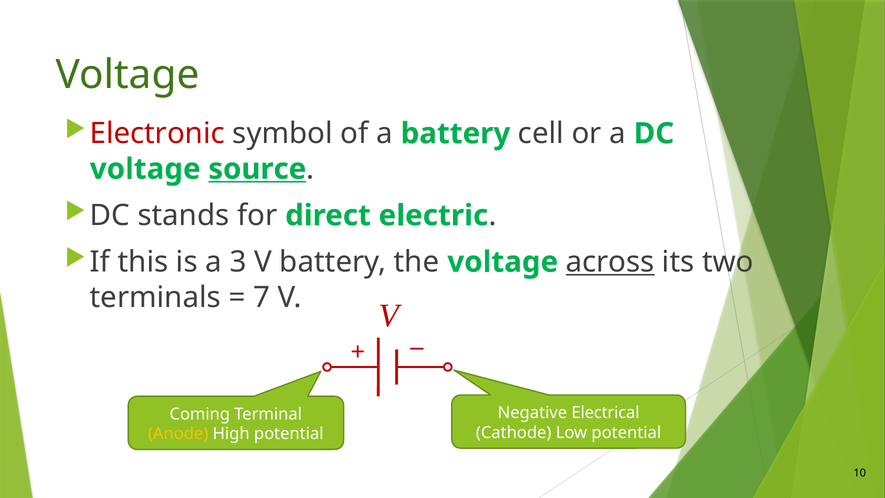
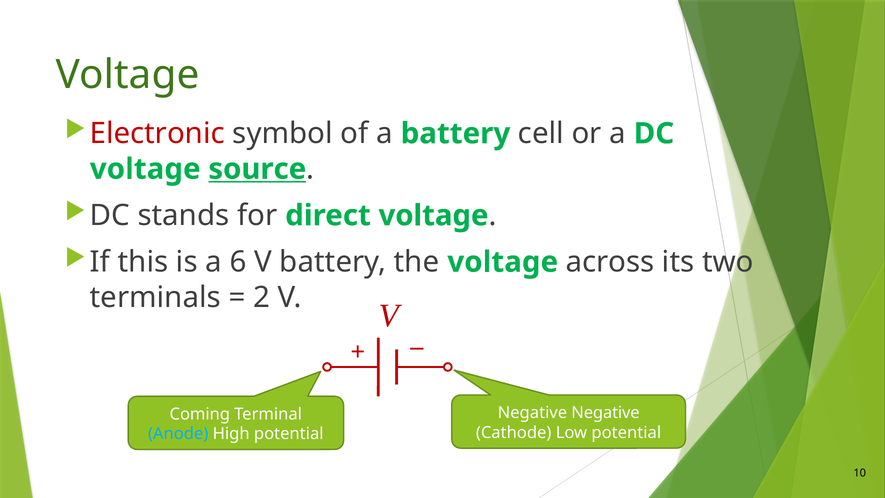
direct electric: electric -> voltage (434, 215)
3: 3 -> 6 (238, 262)
across underline: present -> none (610, 262)
7: 7 -> 2 (262, 297)
Negative Electrical: Electrical -> Negative (606, 413)
Anode colour: yellow -> light blue (178, 434)
